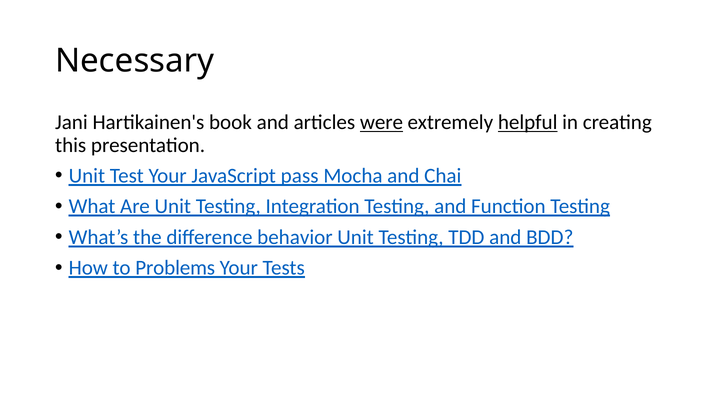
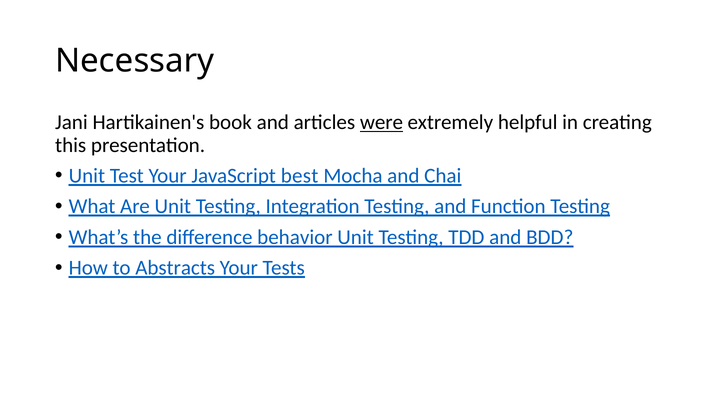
helpful underline: present -> none (528, 122)
pass: pass -> best (300, 176)
Problems: Problems -> Abstracts (175, 268)
